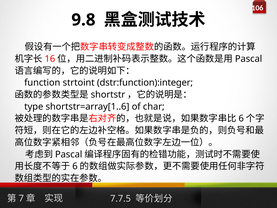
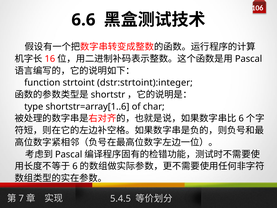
9.8: 9.8 -> 6.6 (83, 20)
dstr:function):integer: dstr:function):integer -> dstr:strtoint):integer (145, 83)
7.7.5: 7.7.5 -> 5.4.5 (120, 198)
